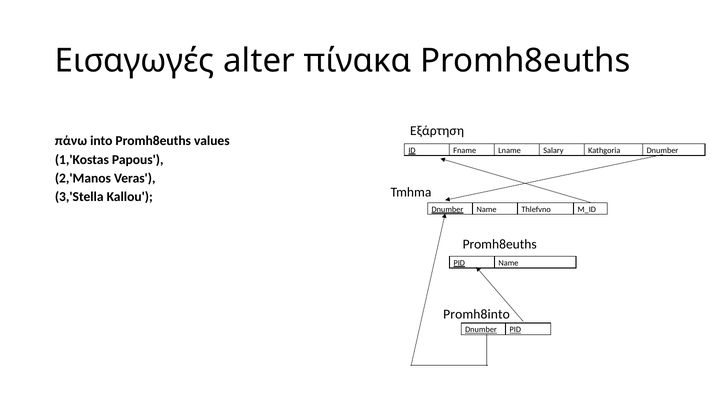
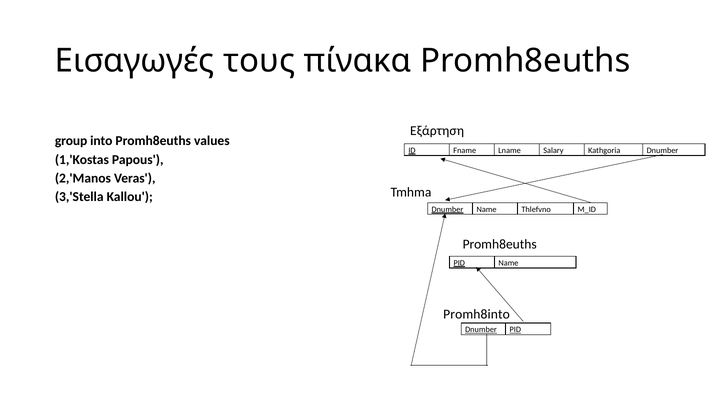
alter: alter -> τους (259, 61)
πάνω: πάνω -> group (71, 141)
